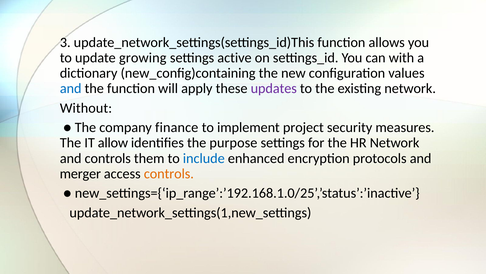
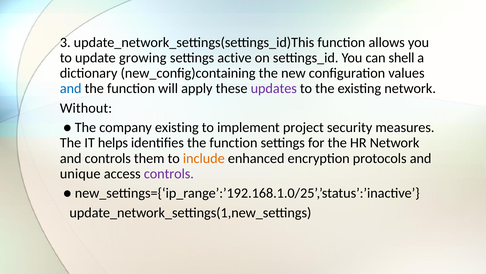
with: with -> shell (402, 58)
company finance: finance -> existing (177, 127)
allow: allow -> helps (113, 143)
identifies the purpose: purpose -> function (233, 143)
include colour: blue -> orange (204, 158)
merger: merger -> unique (80, 173)
controls colour: orange -> purple (169, 173)
